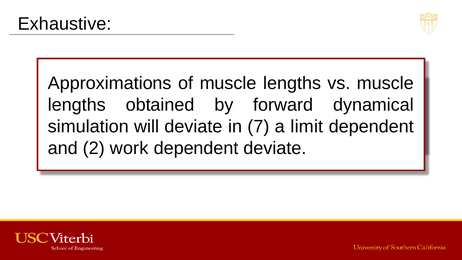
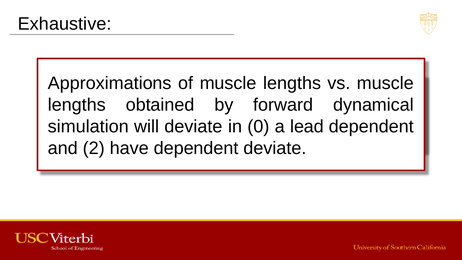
7: 7 -> 0 (259, 126)
limit: limit -> lead (307, 126)
2 work: work -> have (129, 148)
